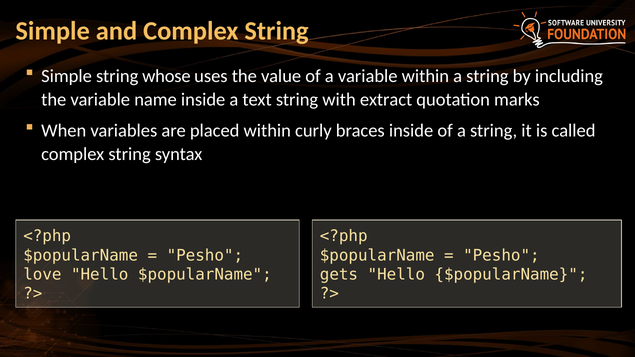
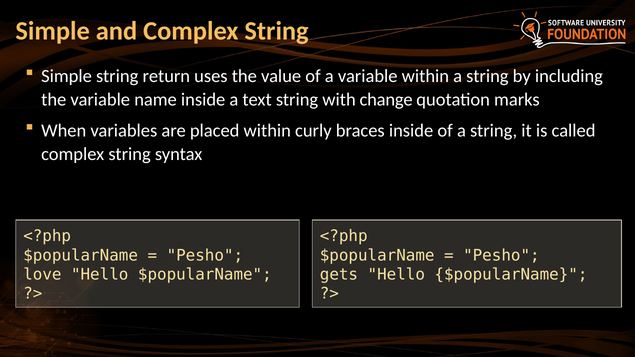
whose: whose -> return (166, 76)
extract: extract -> change (386, 100)
